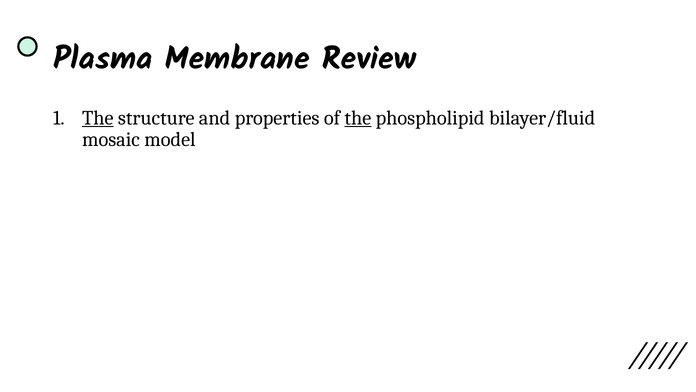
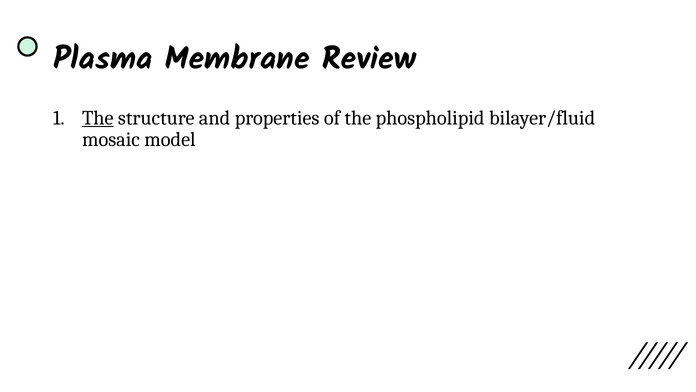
the underline: present -> none (358, 118)
